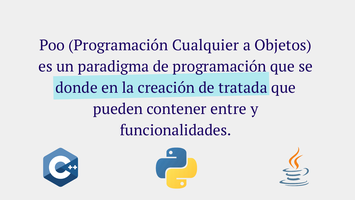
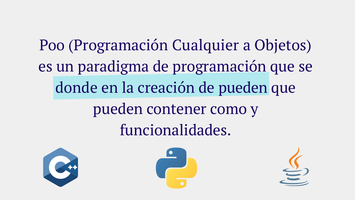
de tratada: tratada -> pueden (243, 88)
entre: entre -> como (229, 109)
